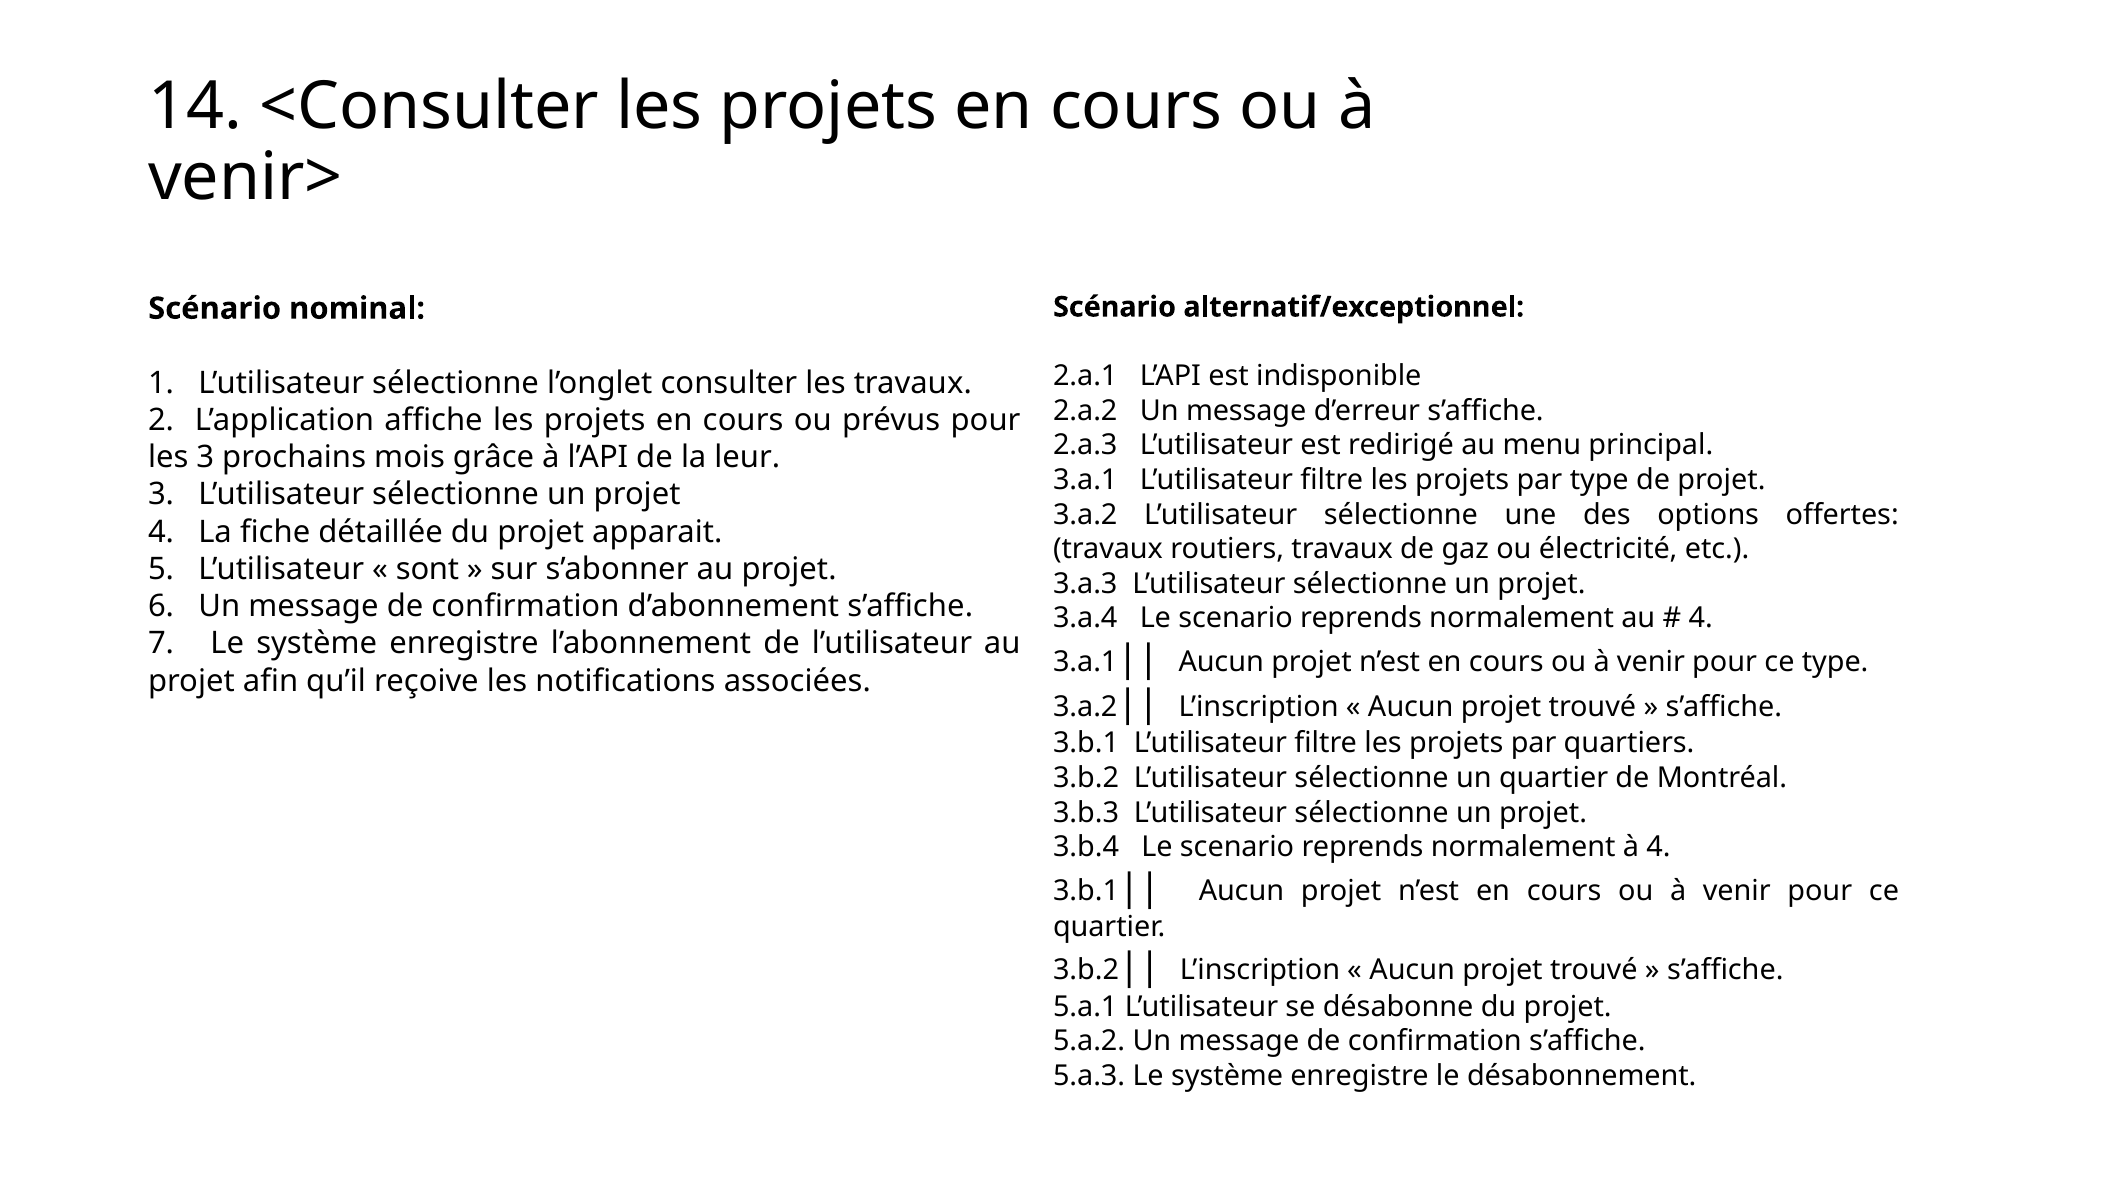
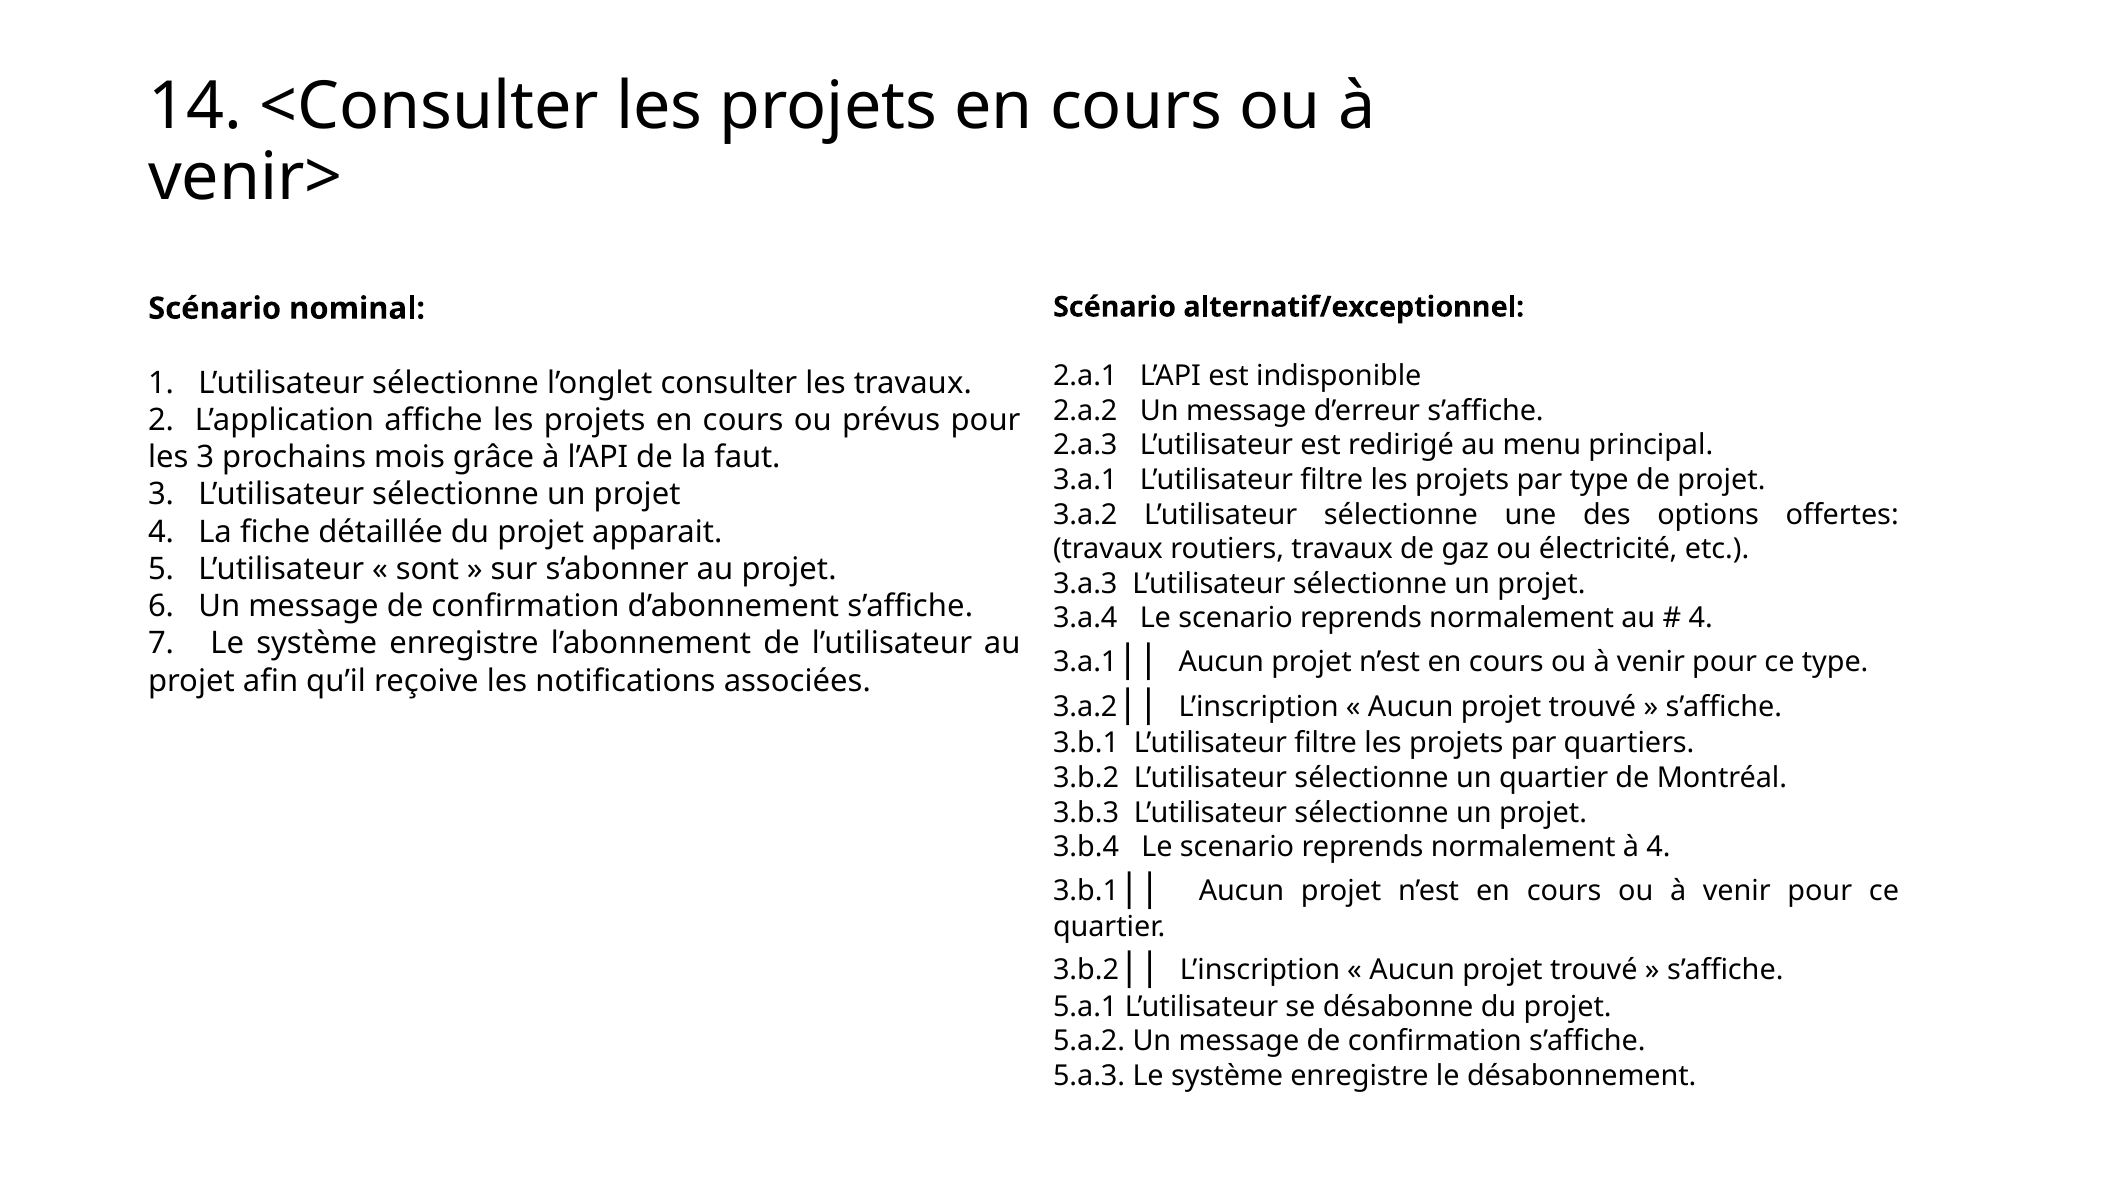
leur: leur -> faut (747, 457)
